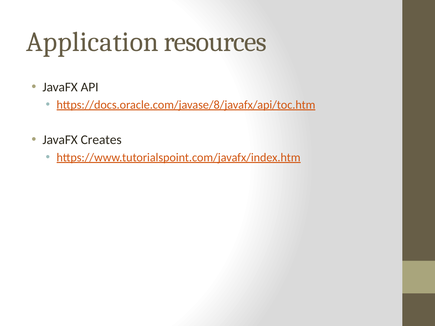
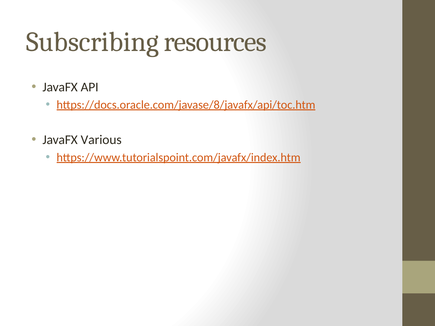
Application: Application -> Subscribing (93, 42)
Creates: Creates -> Various (101, 140)
